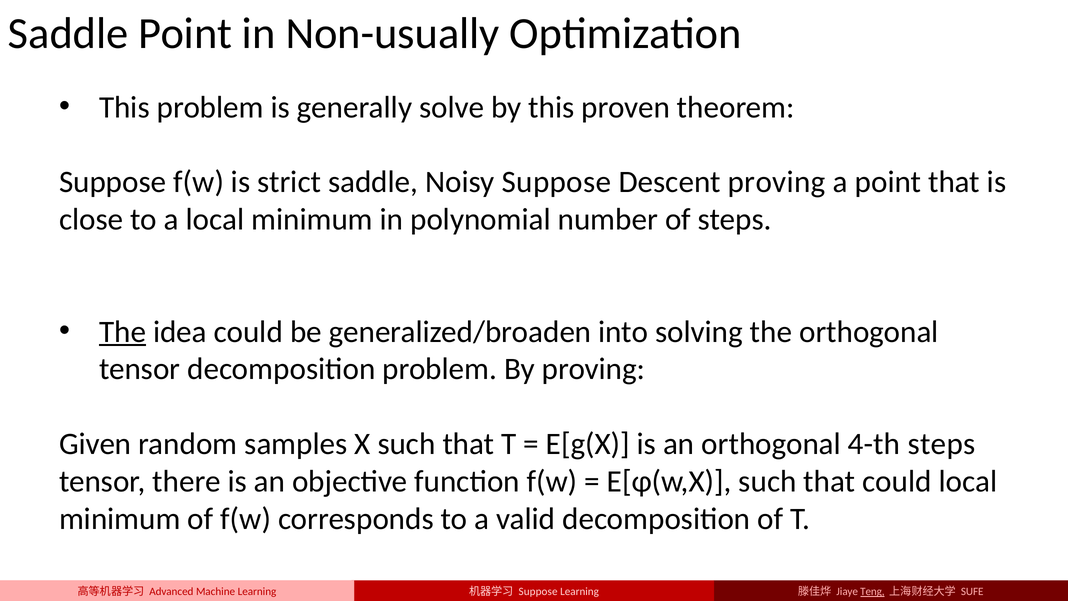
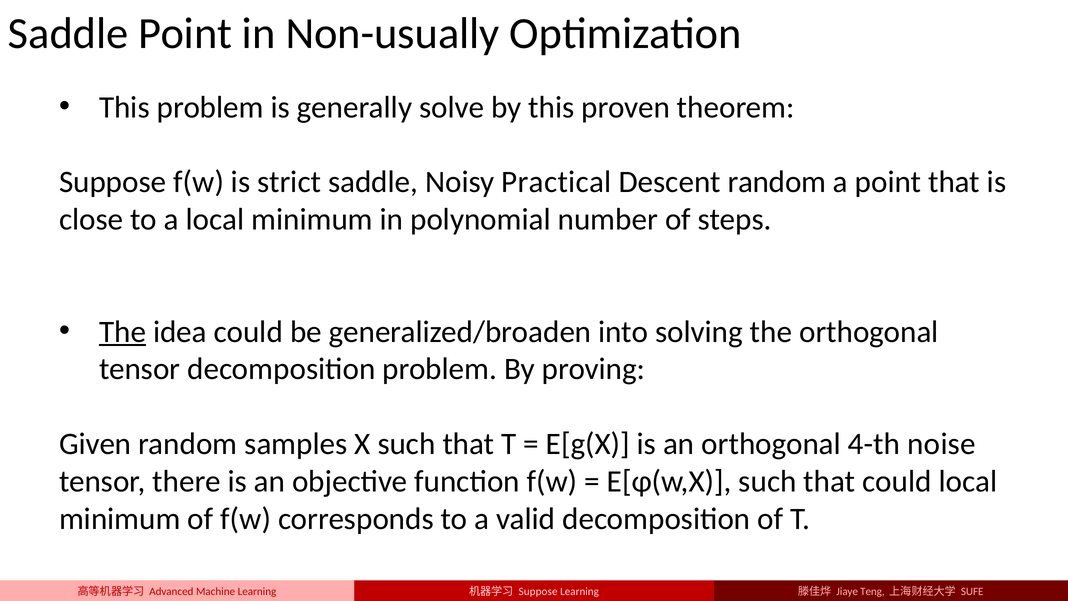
Noisy Suppose: Suppose -> Practical (556, 182)
Descent proving: proving -> random (777, 182)
4-th steps: steps -> noise (942, 444)
Teng underline: present -> none (872, 591)
